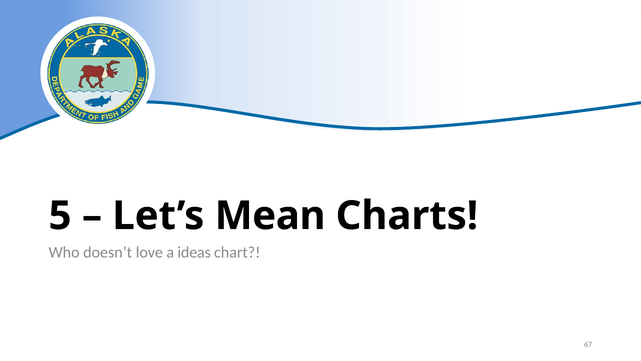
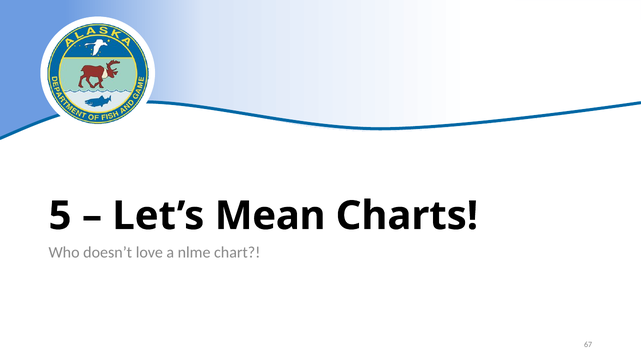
ideas: ideas -> nlme (194, 252)
